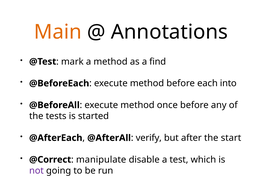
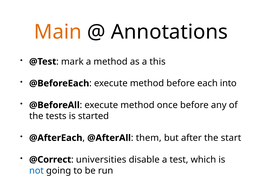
find: find -> this (158, 62)
verify: verify -> them (149, 138)
manipulate: manipulate -> universities (101, 160)
not colour: purple -> blue (36, 171)
